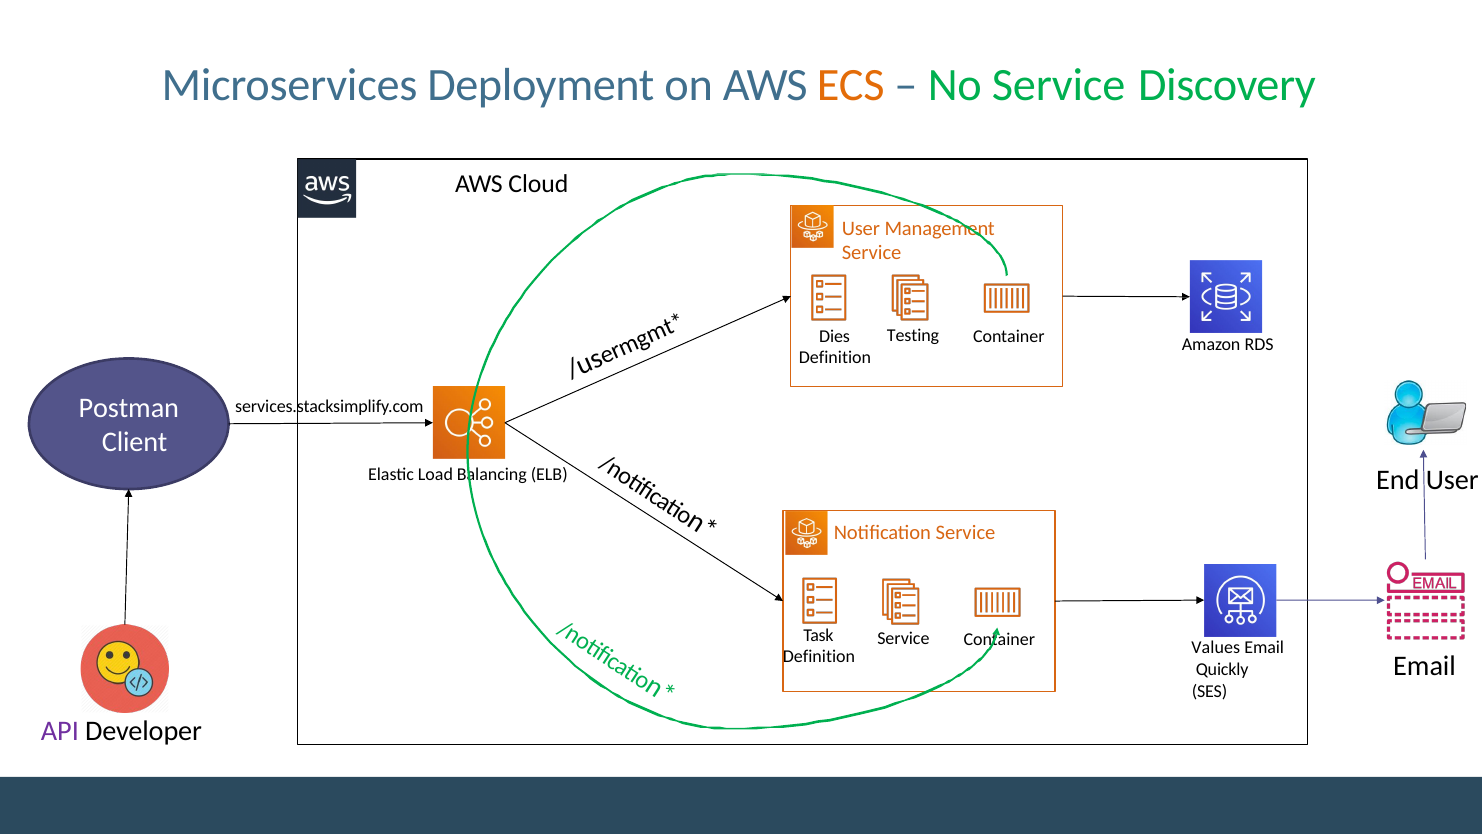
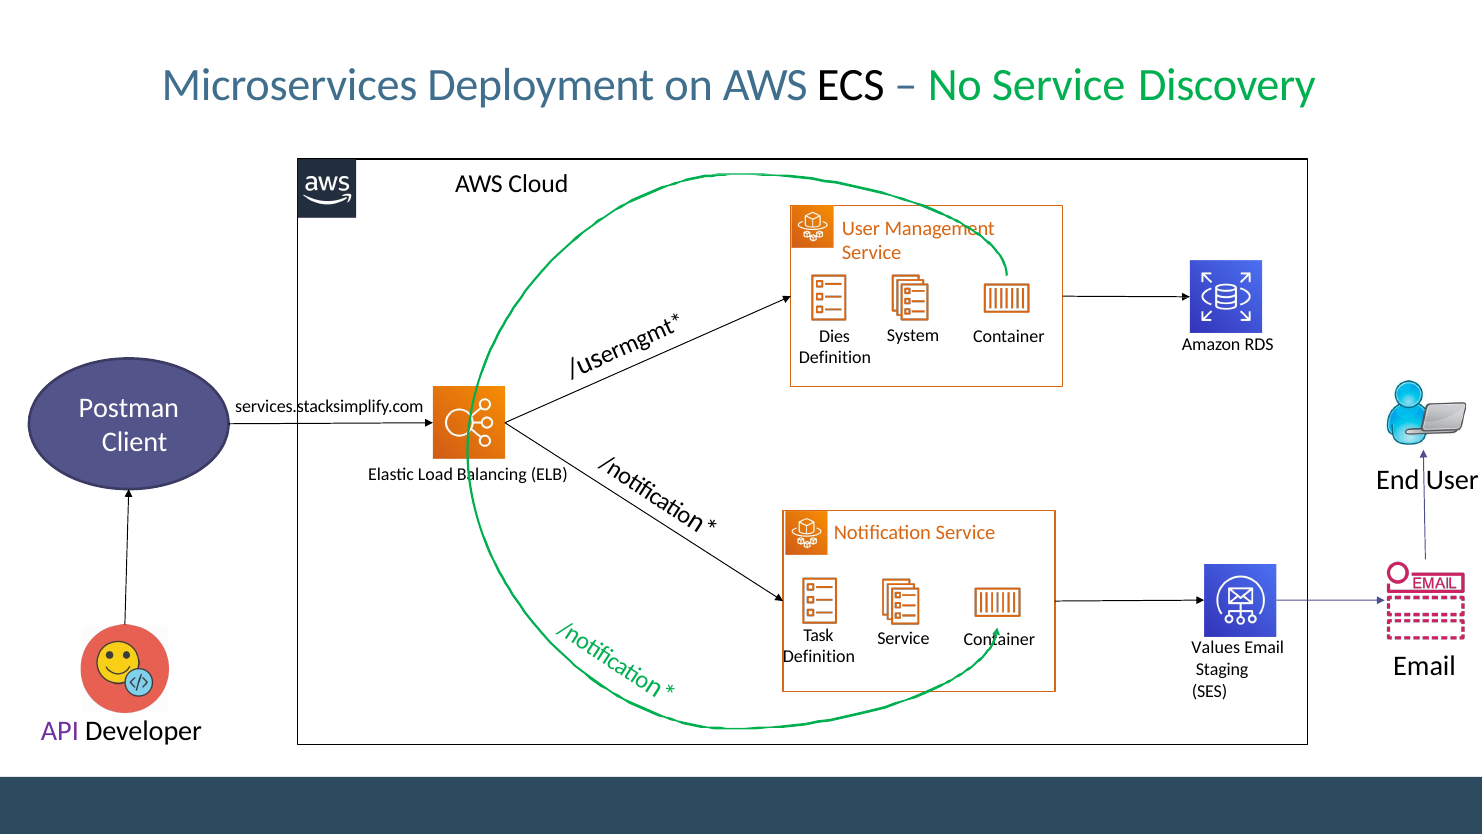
ECS colour: orange -> black (851, 85)
Testing: Testing -> System (913, 335)
Quickly: Quickly -> Staging (1222, 669)
